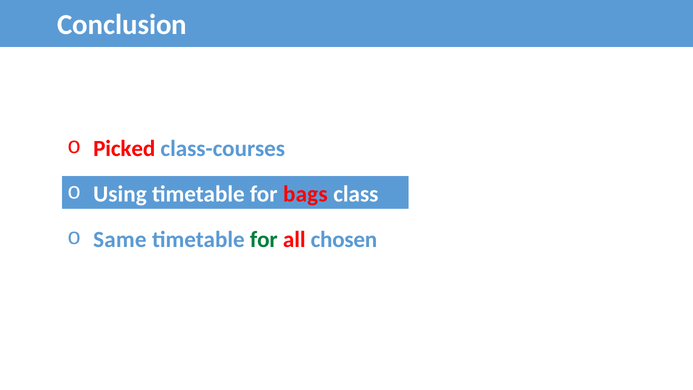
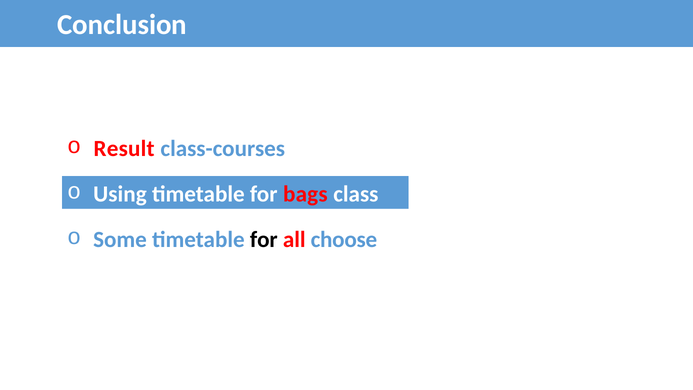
Picked: Picked -> Result (124, 148)
Same: Same -> Some (120, 239)
for colour: green -> black (264, 239)
chosen: chosen -> choose (344, 239)
